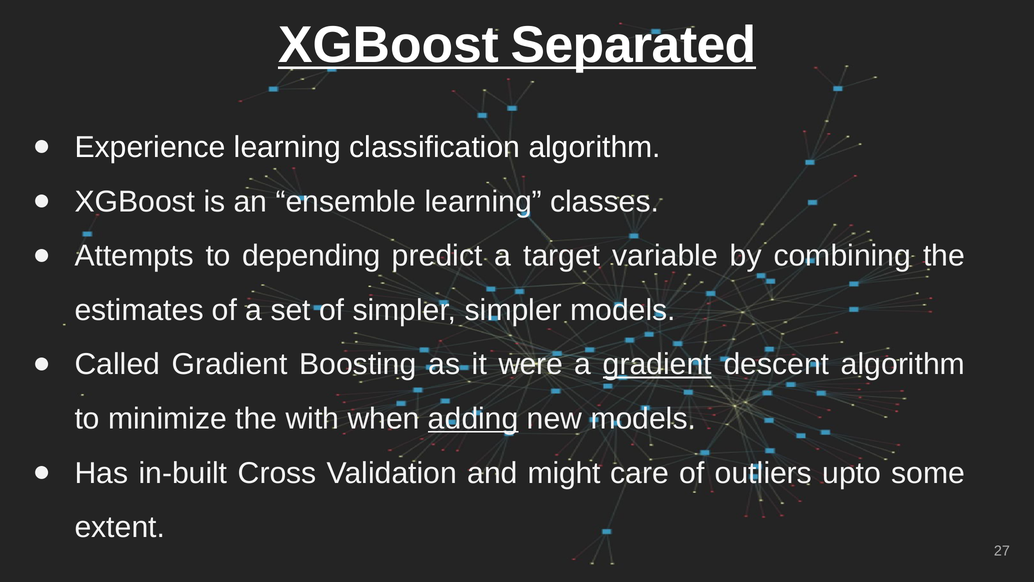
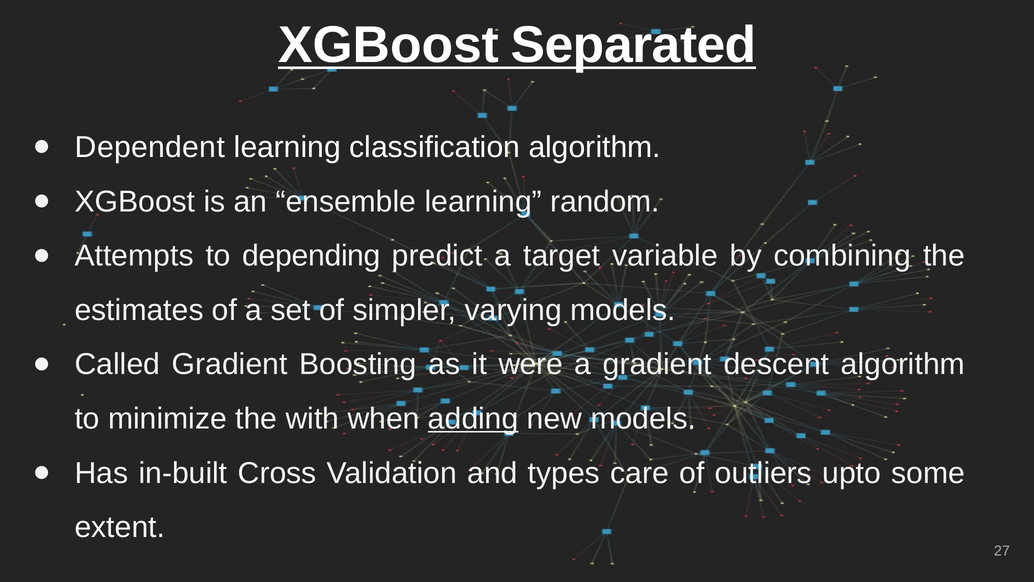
Experience: Experience -> Dependent (150, 147)
classes: classes -> random (605, 201)
simpler simpler: simpler -> varying (513, 310)
gradient underline: present -> none (657, 364)
might: might -> types (564, 473)
